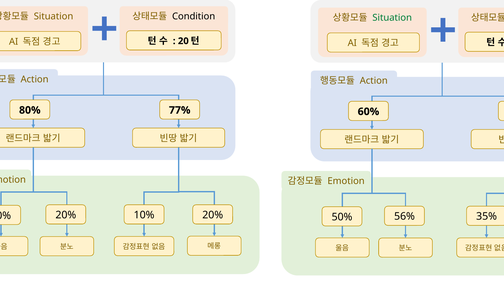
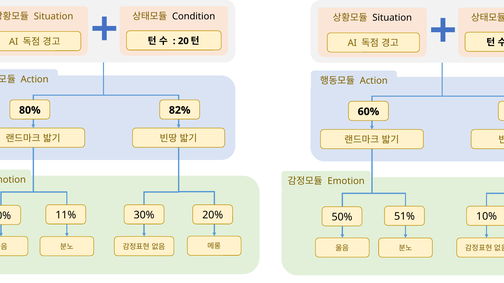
Situation colour: green -> black (392, 18)
77%: 77% -> 82% (180, 110)
20%: 20% -> 11% (66, 215)
10%: 10% -> 30% (144, 215)
56%: 56% -> 51% (404, 217)
35%: 35% -> 10% (487, 217)
